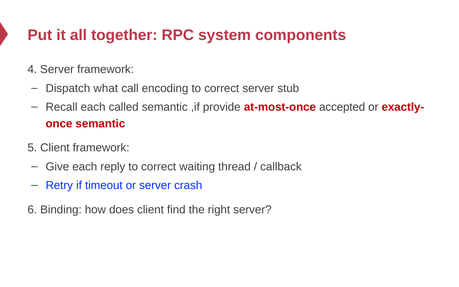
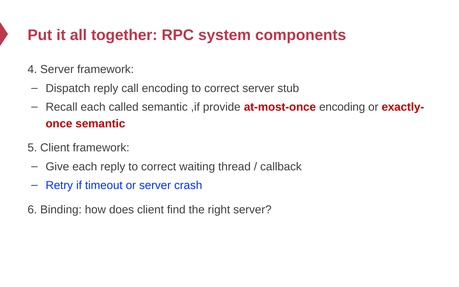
Dispatch what: what -> reply (106, 88)
at-most-once accepted: accepted -> encoding (342, 107)
